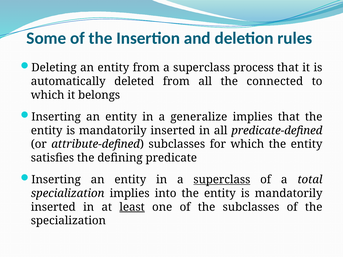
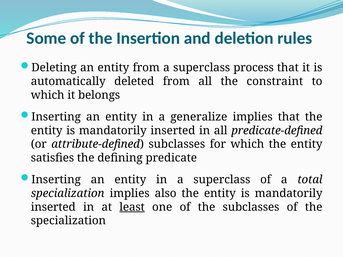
connected: connected -> constraint (275, 81)
superclass underline: present -> none (222, 180)
into: into -> also (166, 193)
